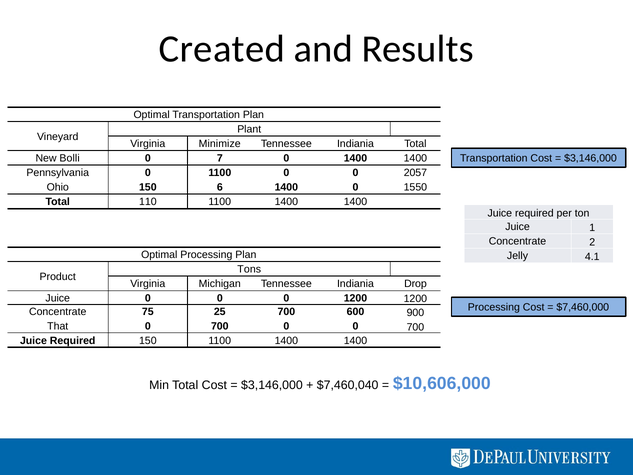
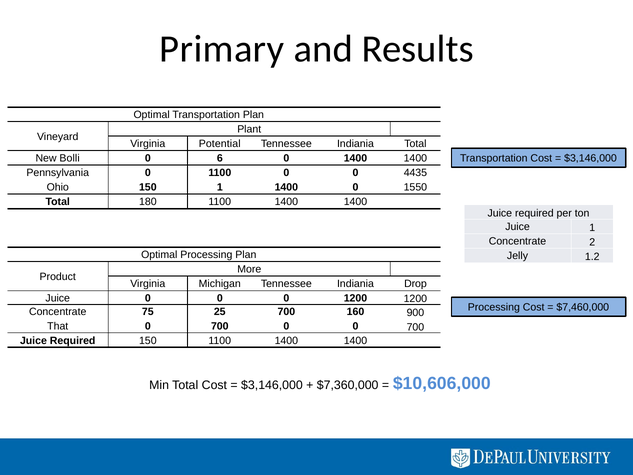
Created: Created -> Primary (222, 49)
Minimize: Minimize -> Potential (220, 144)
7: 7 -> 6 (220, 158)
2057: 2057 -> 4435 (415, 173)
150 6: 6 -> 1 (220, 187)
110: 110 -> 180 (148, 202)
4.1: 4.1 -> 1.2 (592, 257)
Tons: Tons -> More (249, 269)
600: 600 -> 160 (356, 312)
$7,460,040: $7,460,040 -> $7,360,000 (348, 385)
